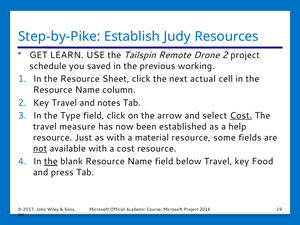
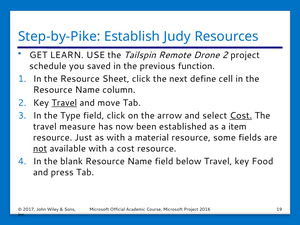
working: working -> function (196, 66)
actual: actual -> define (203, 79)
Travel underline: none -> present (64, 103)
notes: notes -> move (109, 103)
help: help -> item (237, 127)
the underline: present -> none (51, 161)
